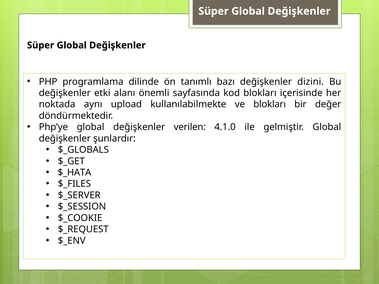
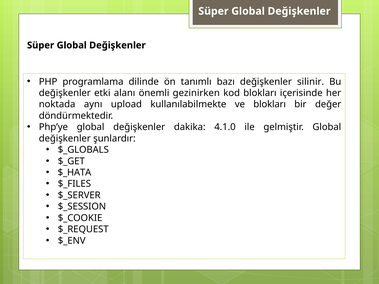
dizini: dizini -> silinir (311, 82)
sayfasında: sayfasında -> gezinirken (196, 93)
verilen: verilen -> dakika (190, 127)
